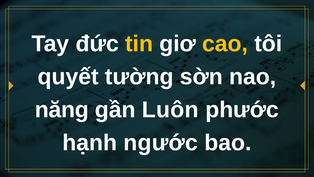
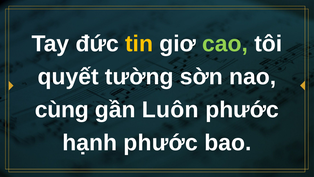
cao colour: yellow -> light green (225, 44)
năng: năng -> cùng (62, 110)
hạnh ngước: ngước -> phước (161, 142)
